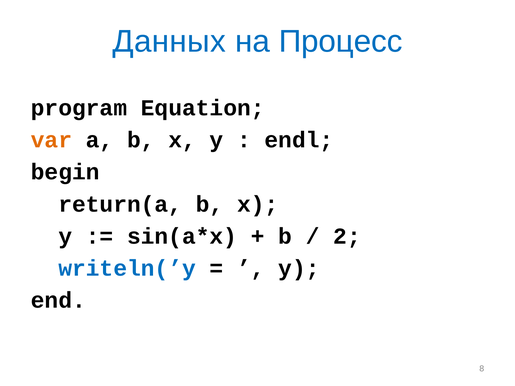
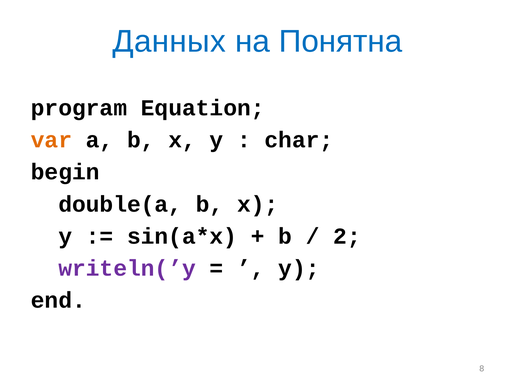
Процесс: Процесс -> Понятна (341, 42)
endl: endl -> char (299, 140)
return(a: return(a -> double(a (120, 204)
writeln(’y colour: blue -> purple (127, 268)
